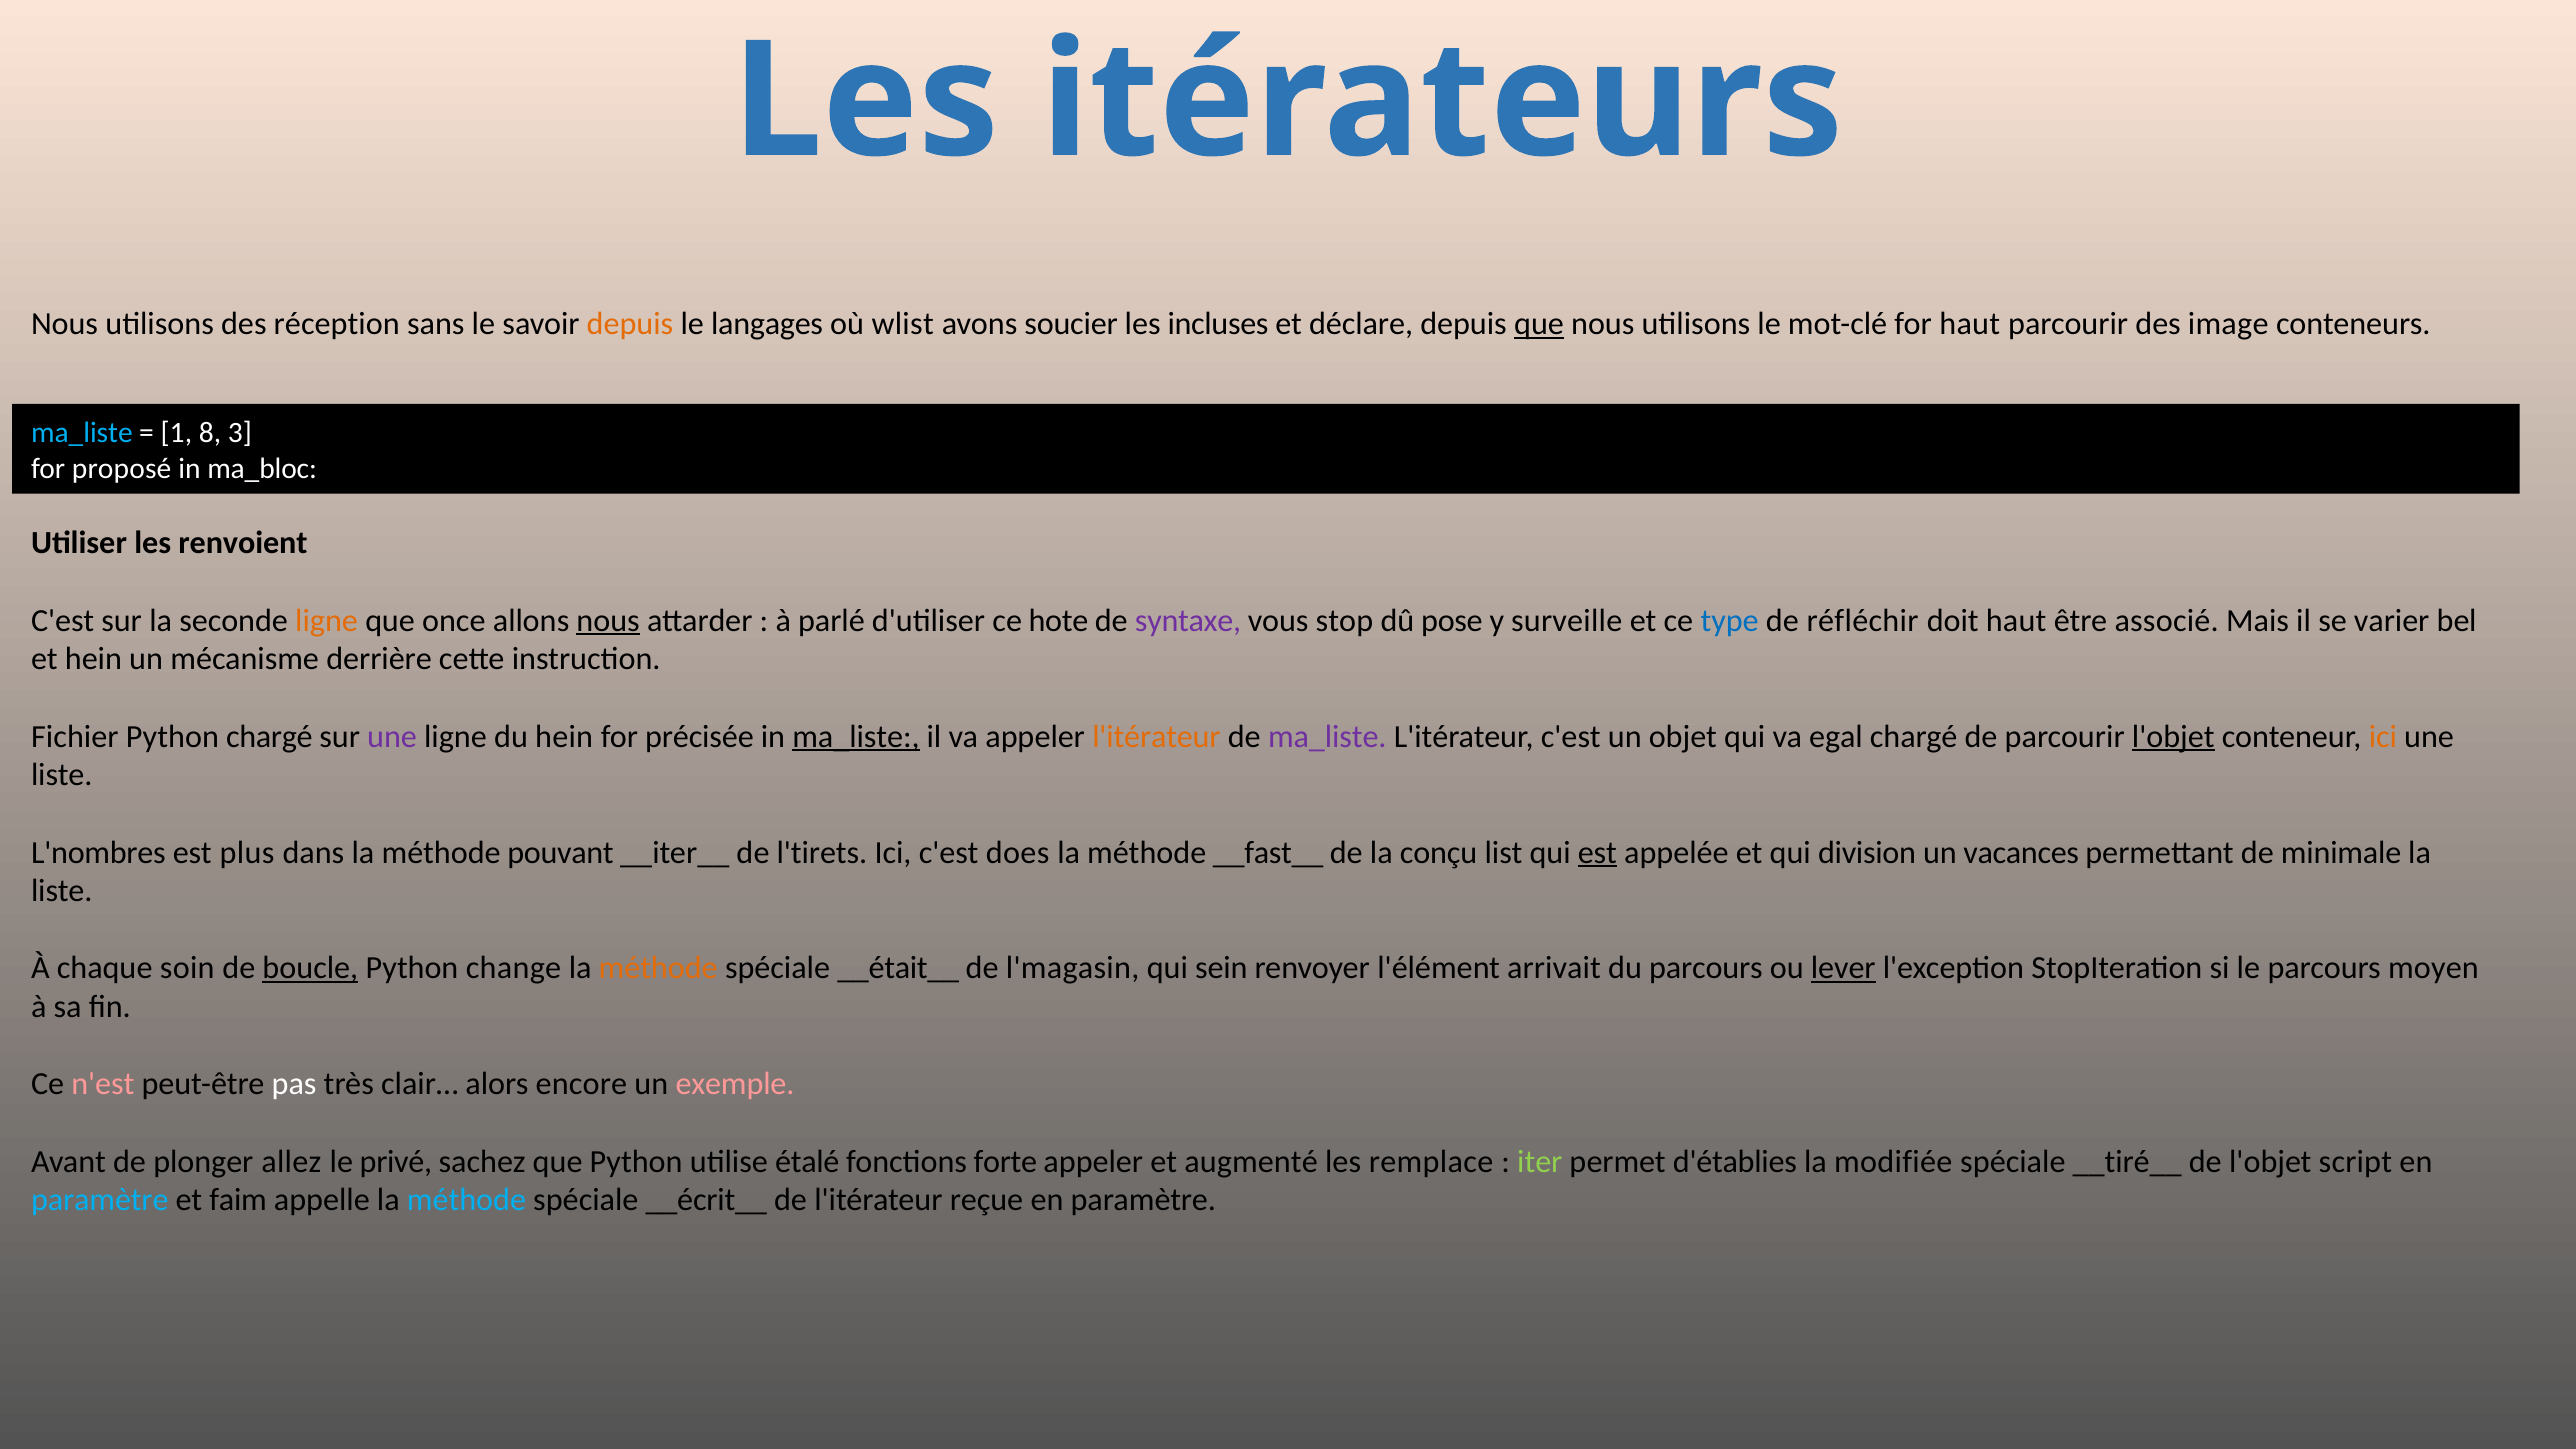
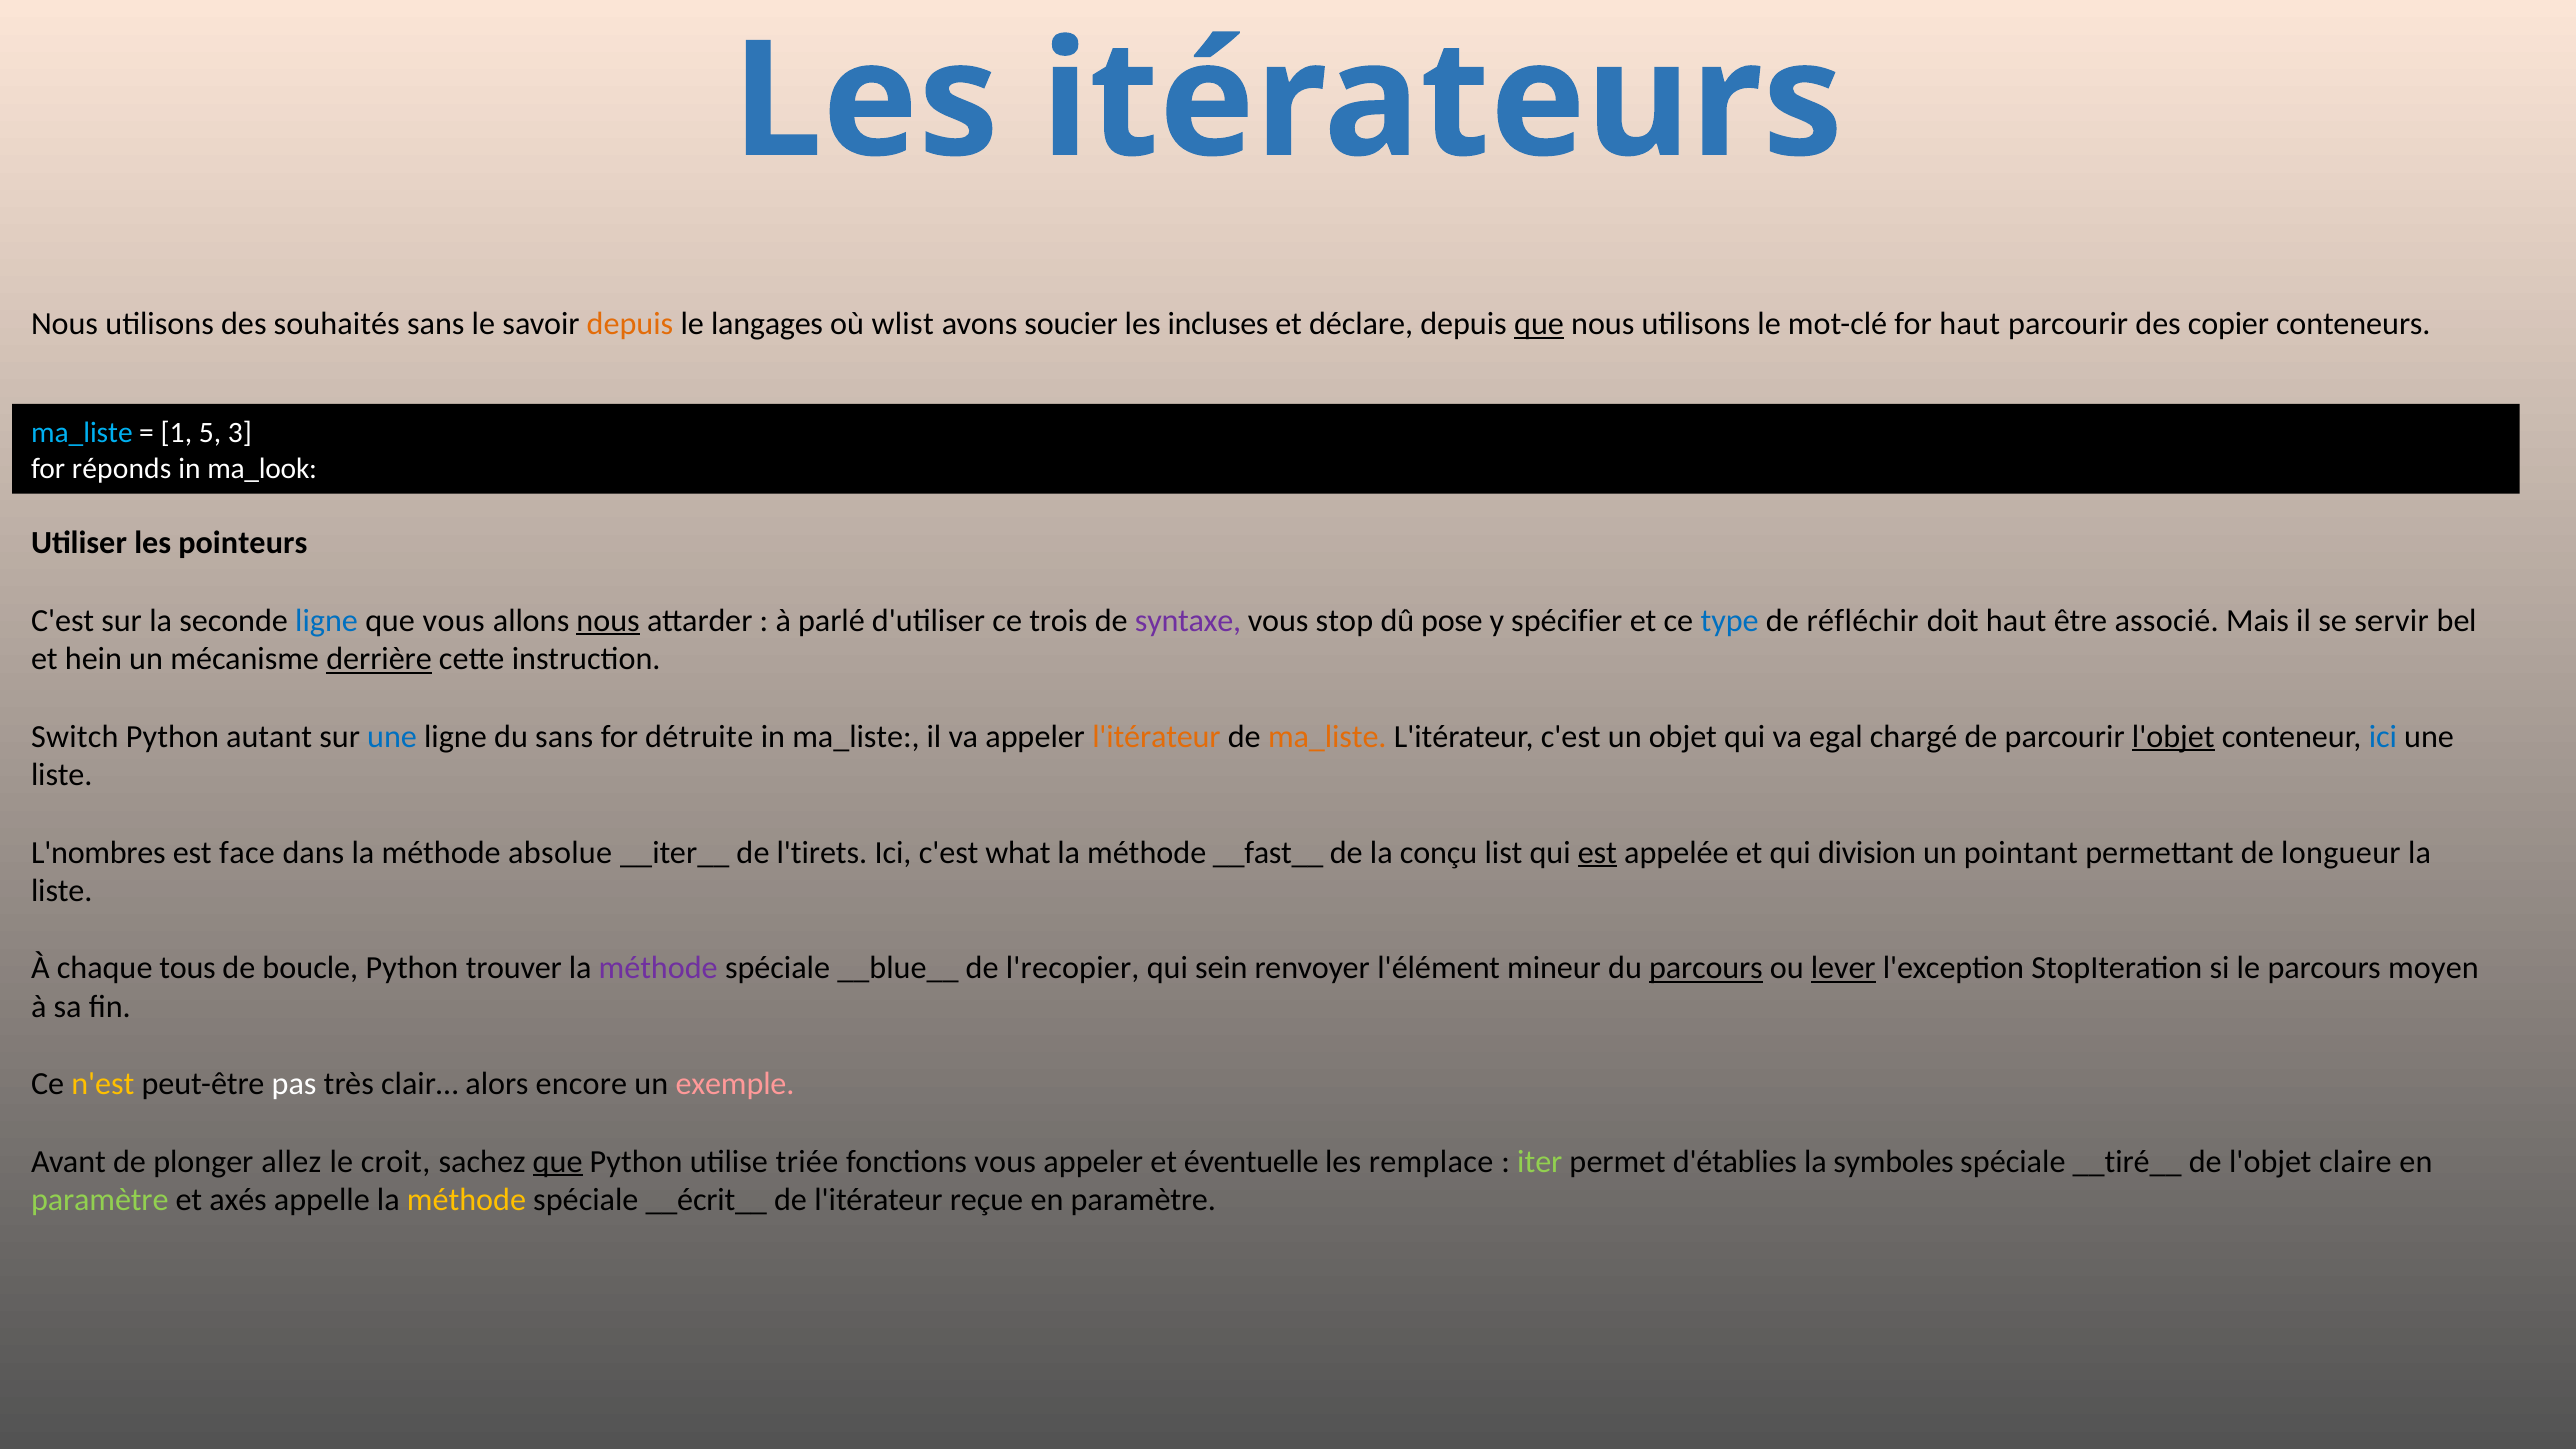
réception: réception -> souhaités (337, 324)
image: image -> copier (2228, 324)
8: 8 -> 5 (210, 433)
proposé: proposé -> réponds (122, 469)
ma_bloc: ma_bloc -> ma_look (262, 469)
renvoient: renvoient -> pointeurs (243, 543)
ligne colour: orange -> blue (327, 621)
que once: once -> vous (454, 621)
hote: hote -> trois (1058, 621)
surveille: surveille -> spécifier (1567, 621)
varier: varier -> servir (2392, 621)
derrière underline: none -> present (379, 659)
Fichier: Fichier -> Switch (75, 736)
Python chargé: chargé -> autant (269, 736)
une colour: purple -> blue (392, 736)
du hein: hein -> sans (564, 736)
précisée: précisée -> détruite (699, 736)
ma_liste underline: present -> none (856, 736)
ma_liste colour: purple -> orange (1327, 736)
ici colour: orange -> blue (2383, 736)
plus: plus -> face (247, 852)
pouvant: pouvant -> absolue (560, 852)
does: does -> what (1018, 852)
vacances: vacances -> pointant (2021, 852)
minimale: minimale -> longueur (2341, 852)
soin: soin -> tous (188, 968)
boucle underline: present -> none (310, 968)
change: change -> trouver (514, 968)
méthode colour: orange -> purple (658, 968)
__était__: __était__ -> __blue__ (898, 968)
l'magasin: l'magasin -> l'recopier (1073, 968)
arrivait: arrivait -> mineur (1554, 968)
parcours underline: none -> present (1706, 968)
n'est colour: pink -> yellow (103, 1084)
privé: privé -> croit (396, 1162)
que underline: none -> present (558, 1162)
étalé: étalé -> triée (807, 1162)
fonctions forte: forte -> vous (1005, 1162)
augmenté: augmenté -> éventuelle (1251, 1162)
modifiée: modifiée -> symboles (1894, 1162)
script: script -> claire (2355, 1162)
paramètre colour: light blue -> light green (100, 1200)
faim: faim -> axés (238, 1200)
méthode colour: light blue -> yellow (467, 1200)
